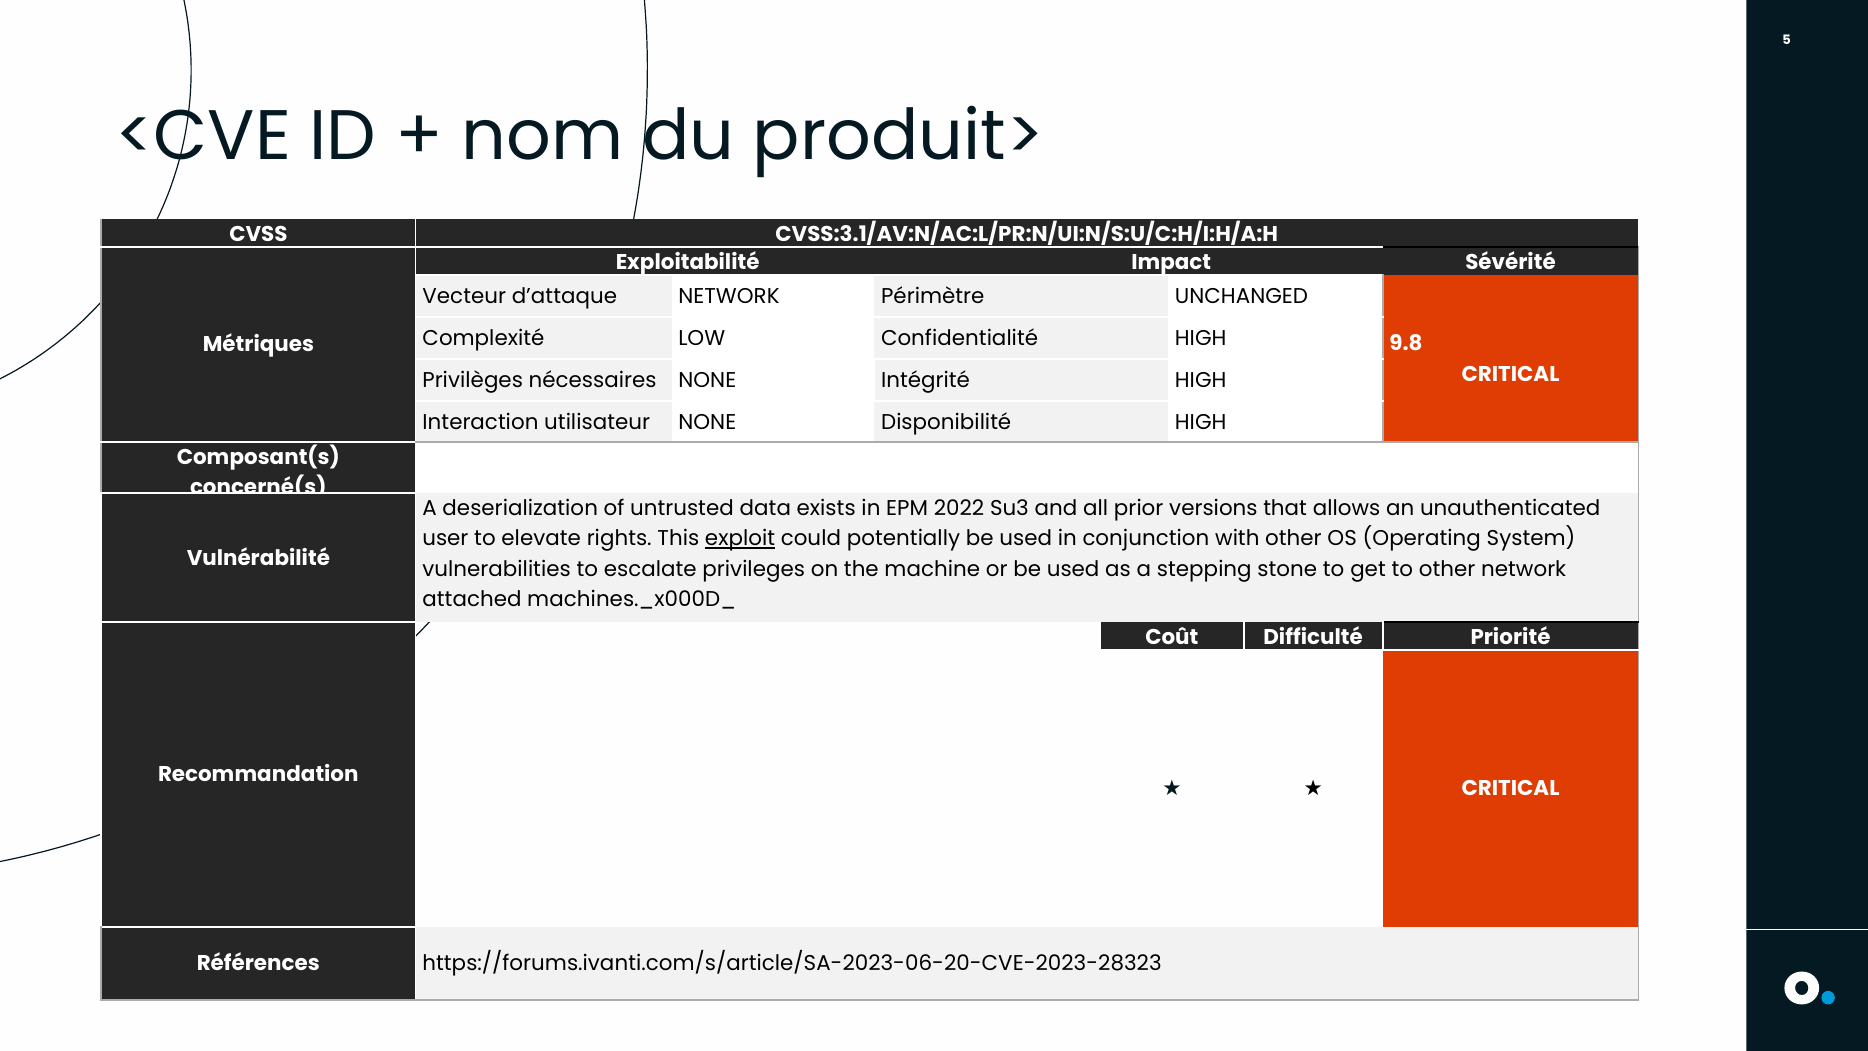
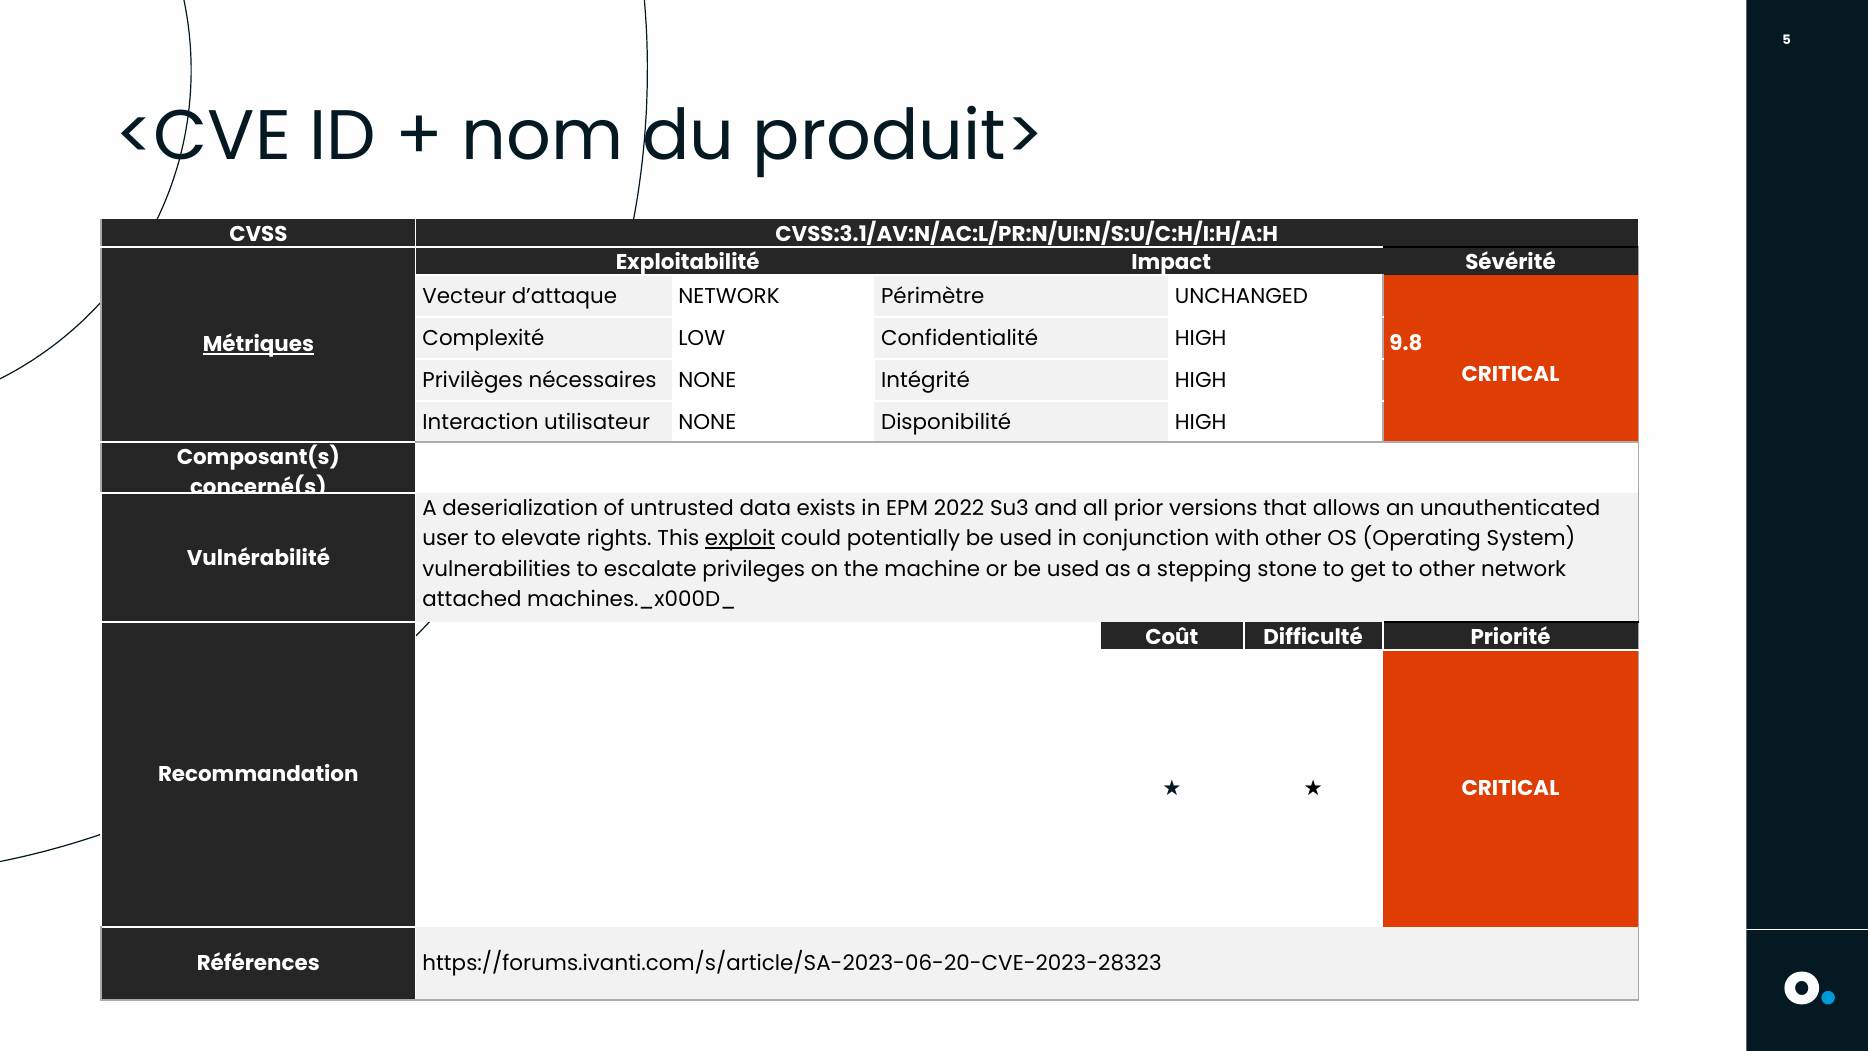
Métriques underline: none -> present (258, 345)
